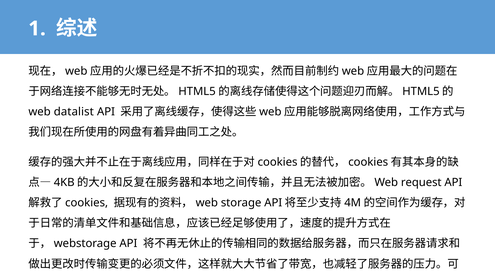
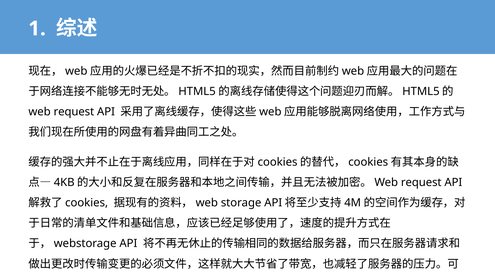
datalist: datalist -> request (74, 112)
